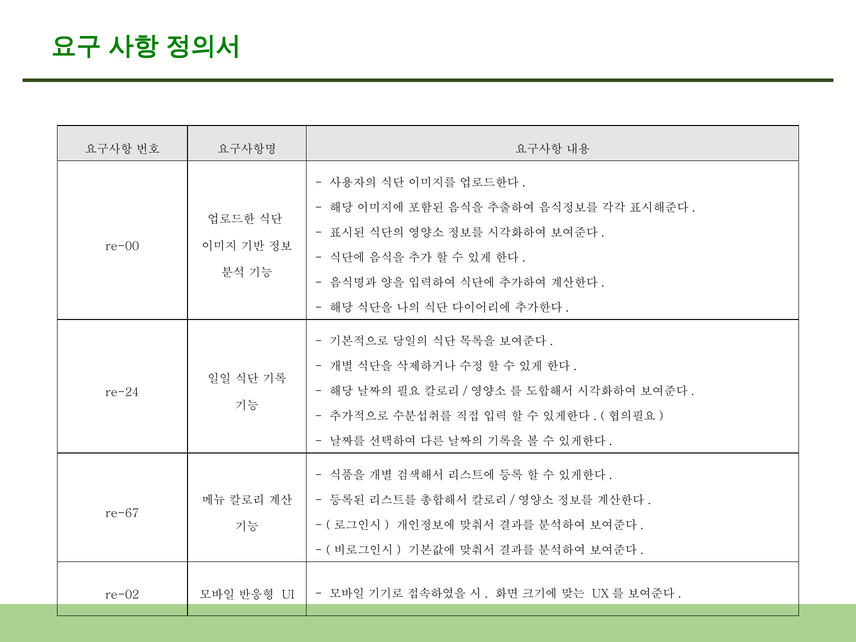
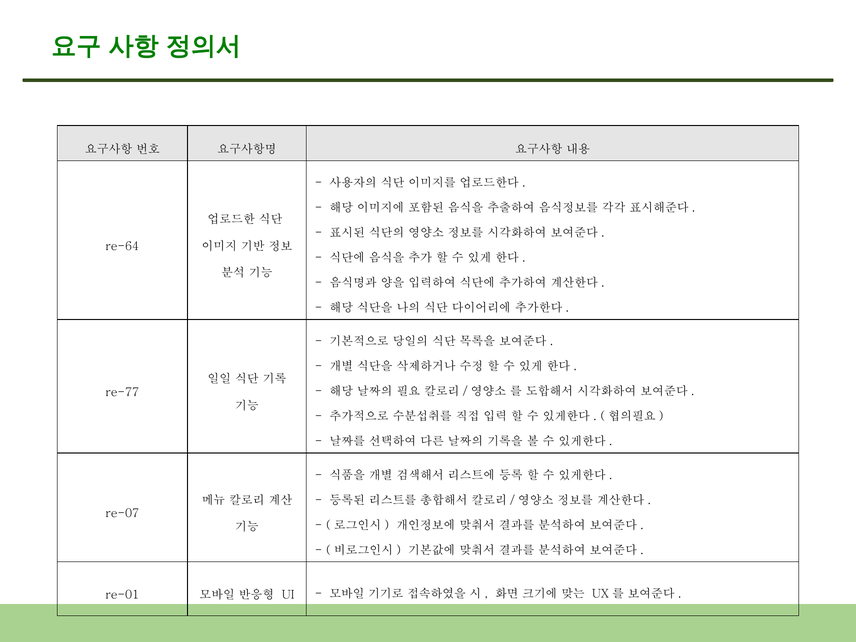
re-00: re-00 -> re-64 (122, 246)
re-24: re-24 -> re-77 (122, 392)
re-67: re-67 -> re-07 (122, 513)
re-02: re-02 -> re-01 (122, 595)
